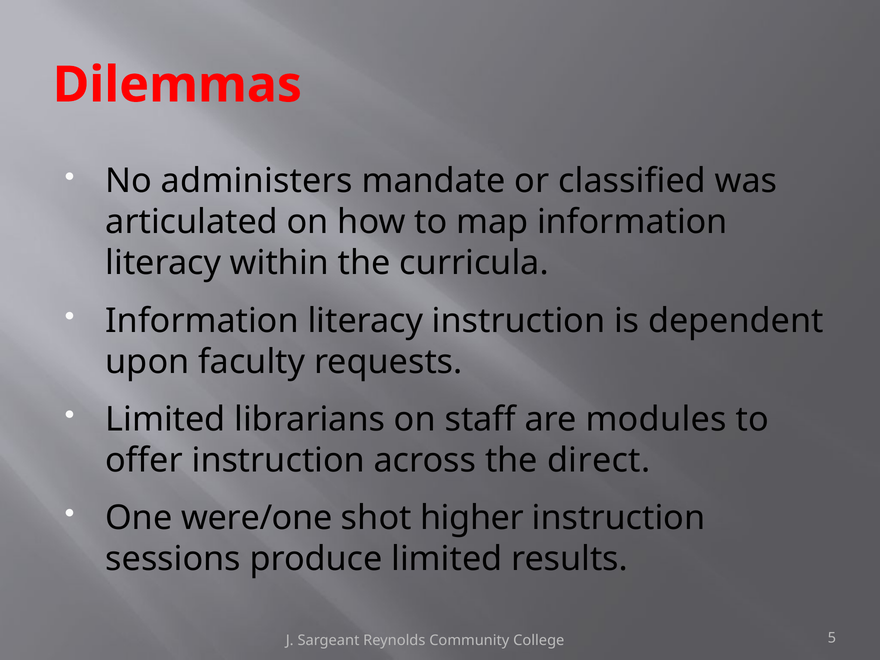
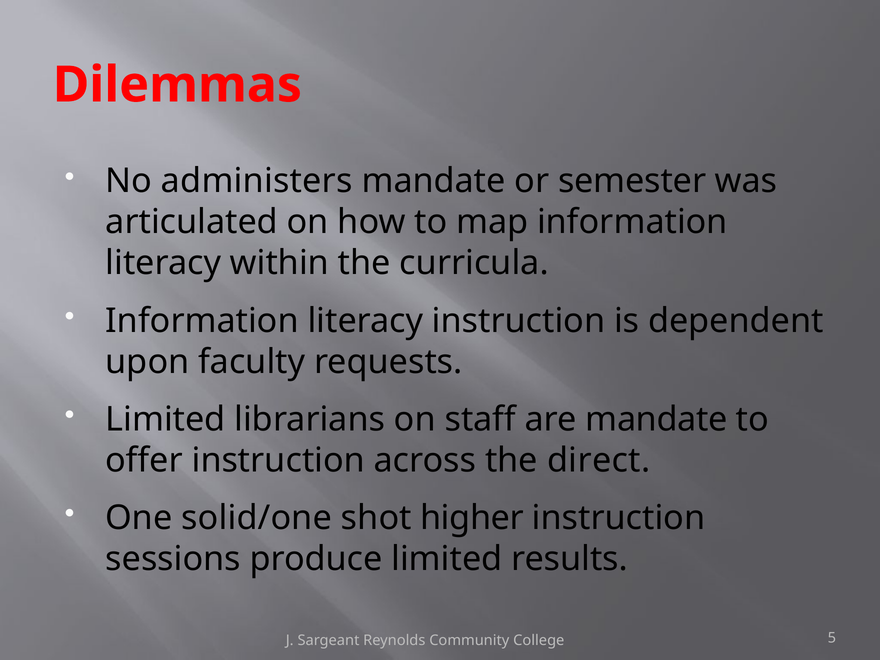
classified: classified -> semester (632, 181)
are modules: modules -> mandate (657, 419)
were/one: were/one -> solid/one (257, 518)
